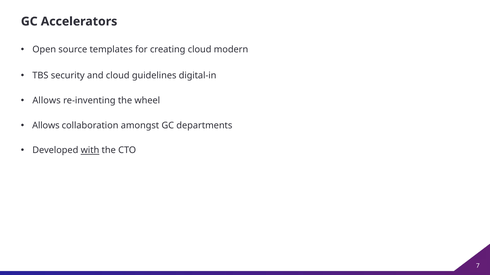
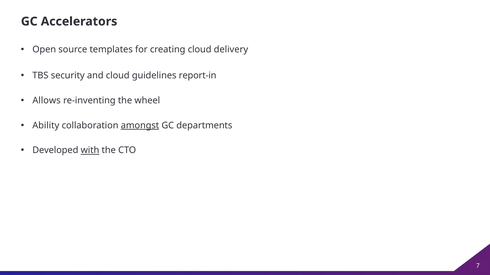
modern: modern -> delivery (231, 50)
digital-in: digital-in -> report-in (198, 76)
Allows: Allows -> Ability (46, 126)
amongst underline: none -> present (140, 126)
